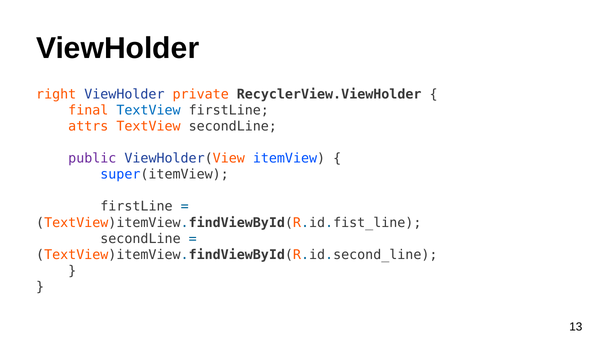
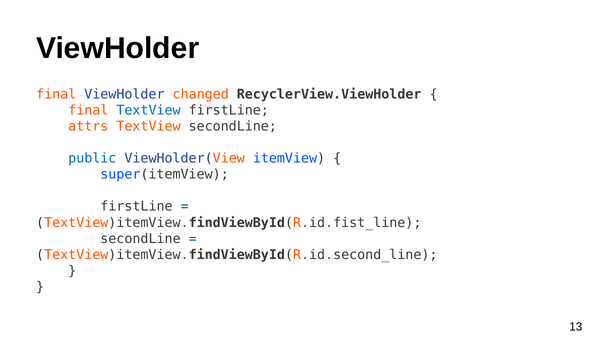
right: right -> final (56, 94)
private: private -> changed (201, 94)
public colour: purple -> blue (92, 158)
